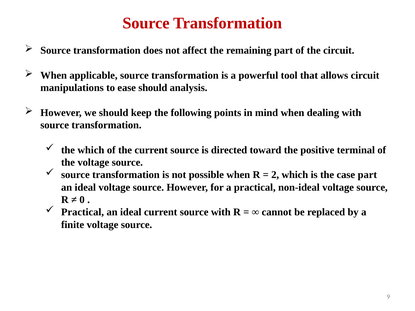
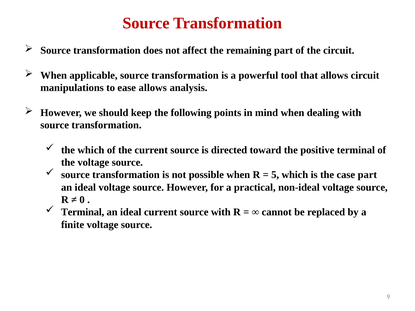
ease should: should -> allows (153, 88)
2: 2 -> 5 (275, 175)
Practical: Practical -> Terminal (83, 212)
